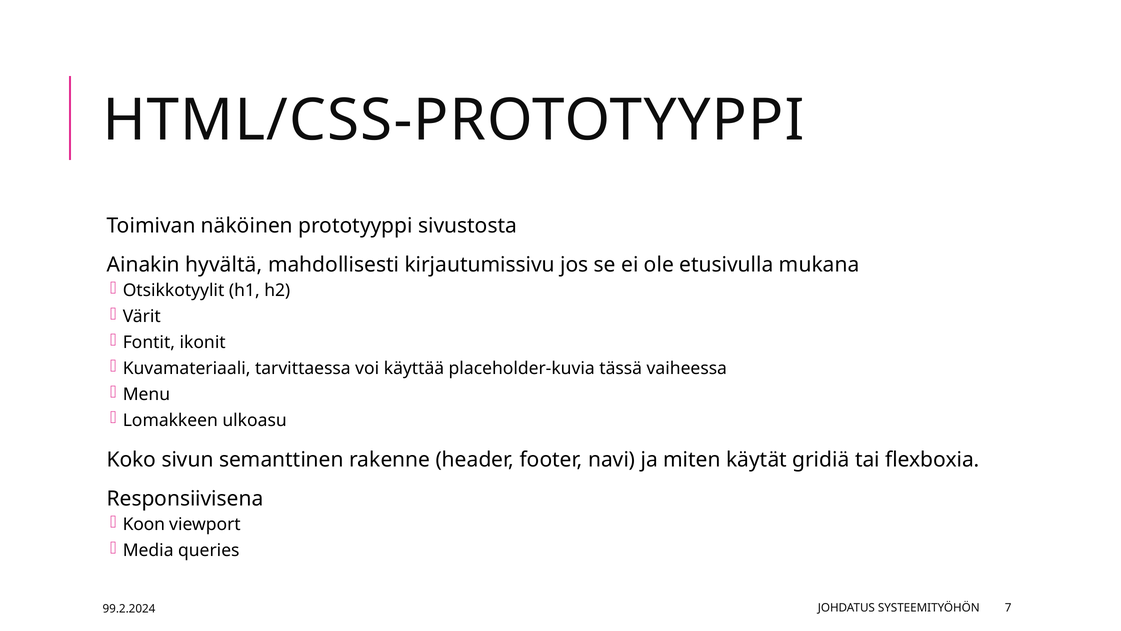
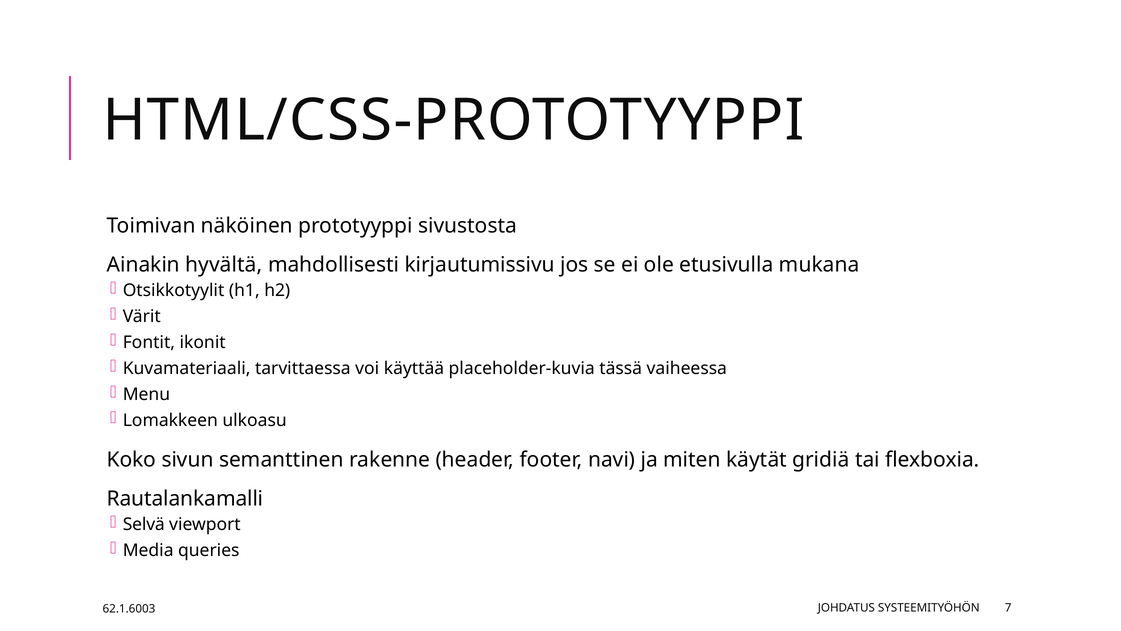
Responsiivisena: Responsiivisena -> Rautalankamalli (185, 499)
Koon: Koon -> Selvä (144, 524)
99.2.2024: 99.2.2024 -> 62.1.6003 (129, 608)
